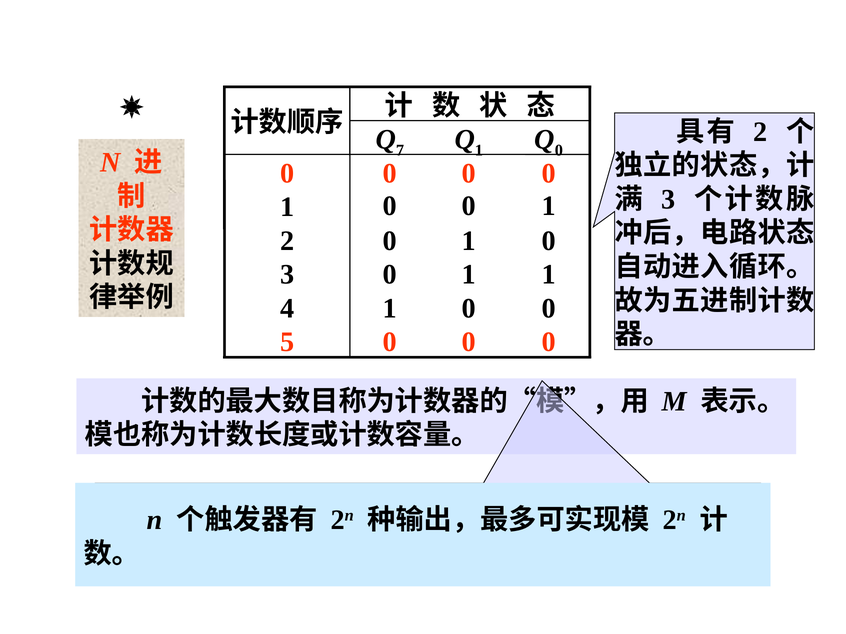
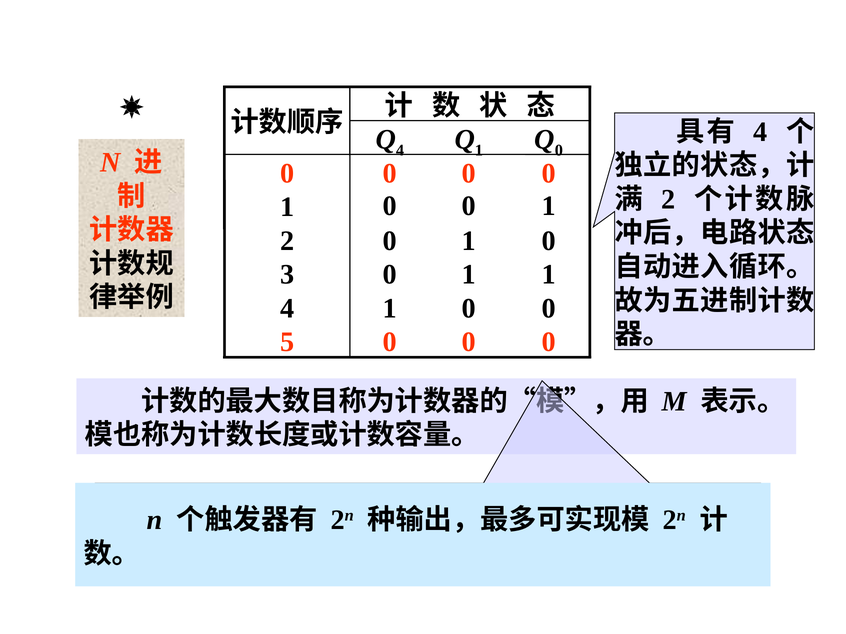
2: 2 -> 4 (760, 132)
7: 7 -> 4 (400, 151)
3: 3 -> 2 (668, 199)
